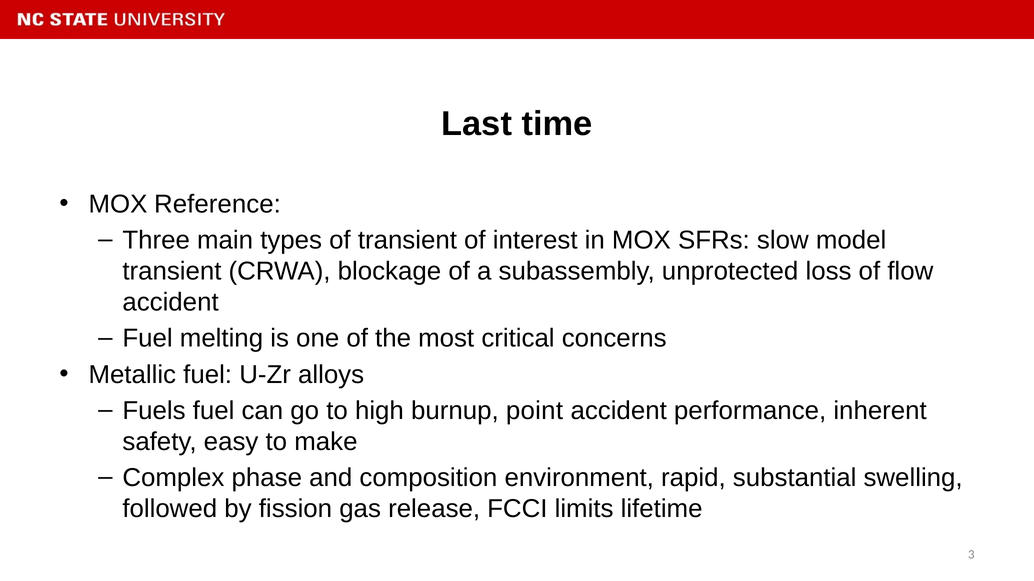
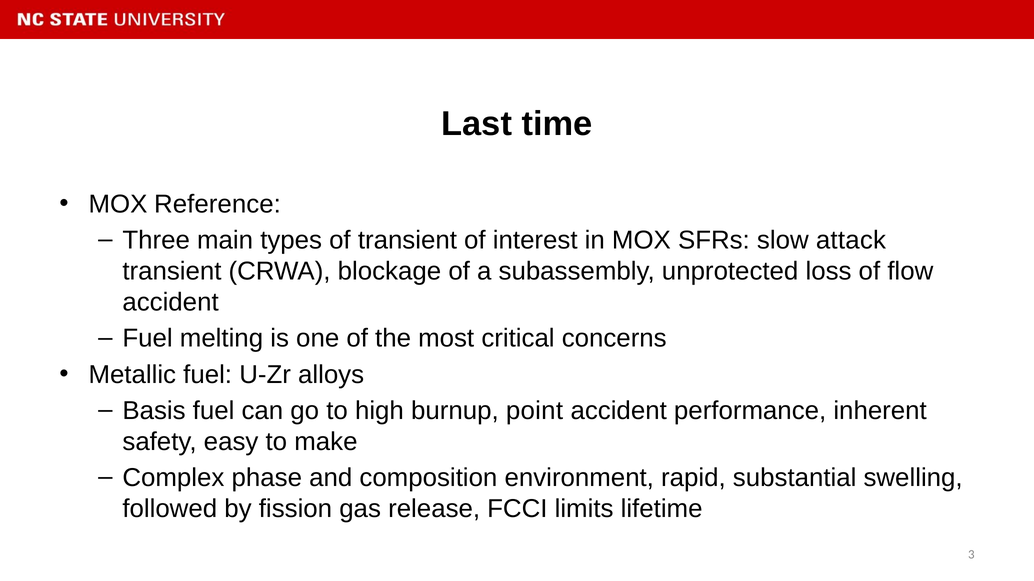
model: model -> attack (851, 241)
Fuels: Fuels -> Basis (154, 411)
